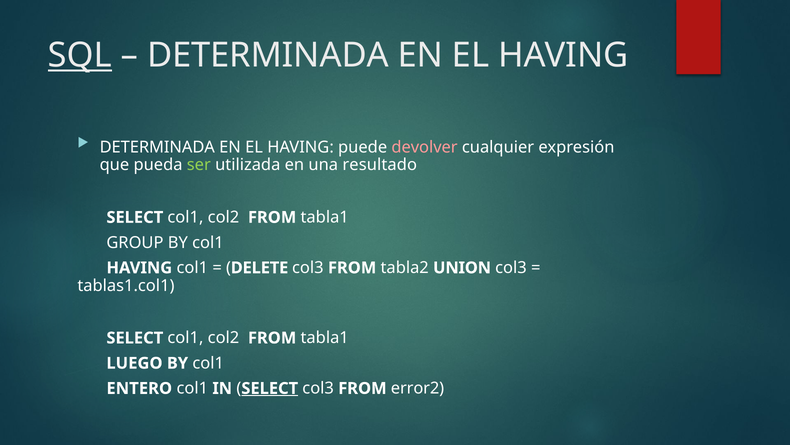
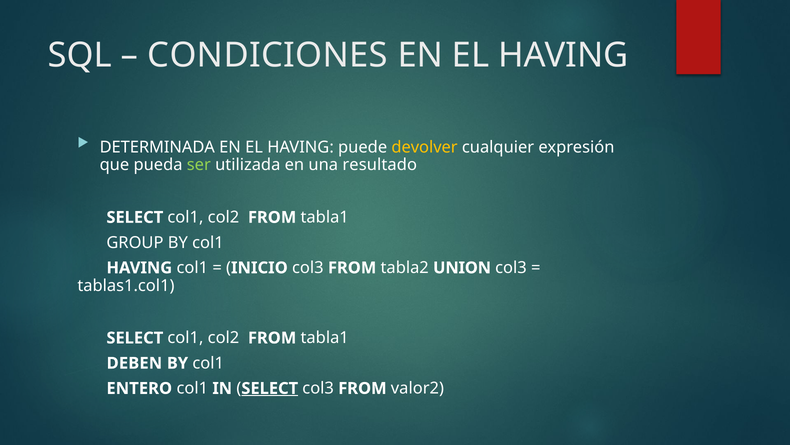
SQL underline: present -> none (80, 55)
DETERMINADA: DETERMINADA -> CONDICIONES (268, 55)
devolver colour: pink -> yellow (425, 147)
DELETE: DELETE -> INICIO (259, 267)
LUEGO: LUEGO -> DEBEN (134, 363)
error2: error2 -> valor2 (417, 388)
